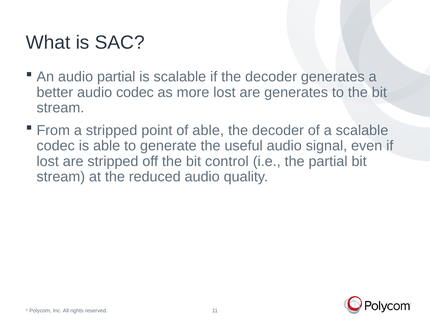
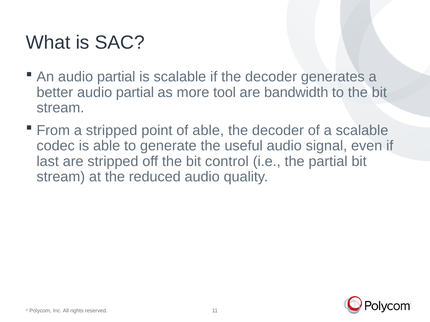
better audio codec: codec -> partial (135, 92)
more lost: lost -> tool (225, 92)
are generates: generates -> bandwidth (296, 92)
lost: lost -> last (48, 162)
